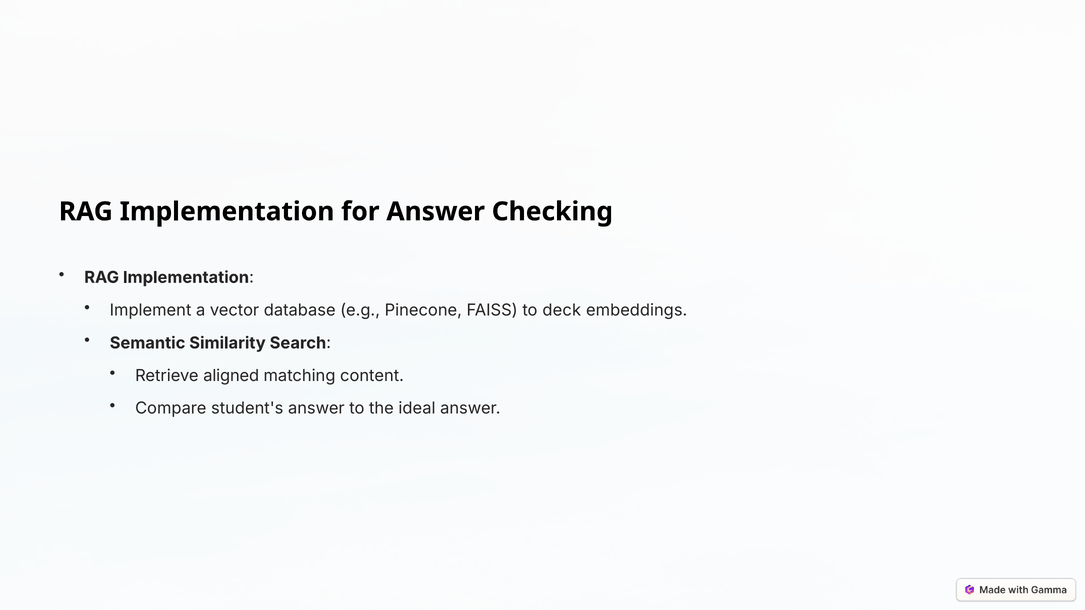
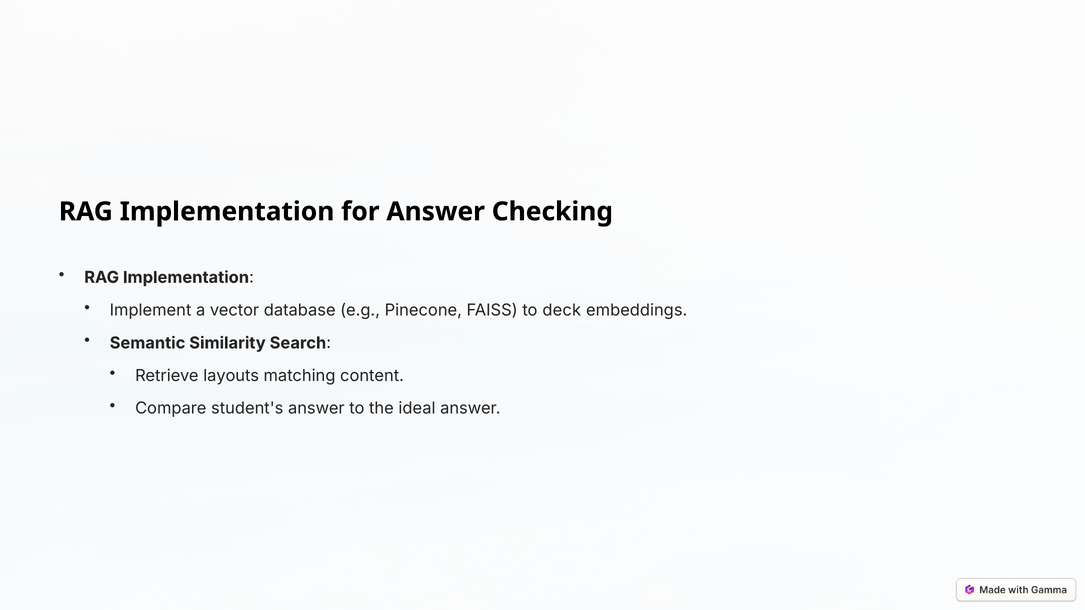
aligned: aligned -> layouts (231, 376)
